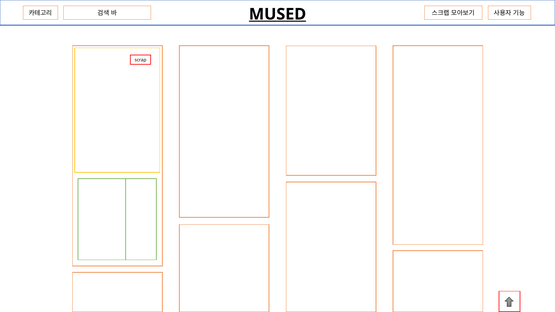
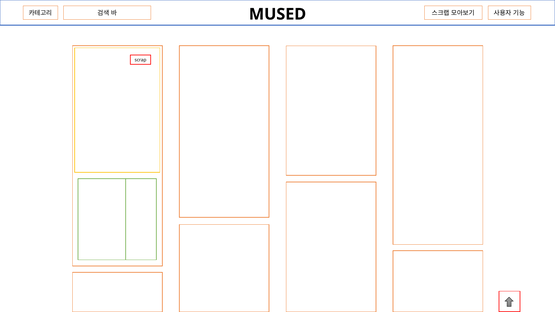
MUSED underline: present -> none (278, 14)
